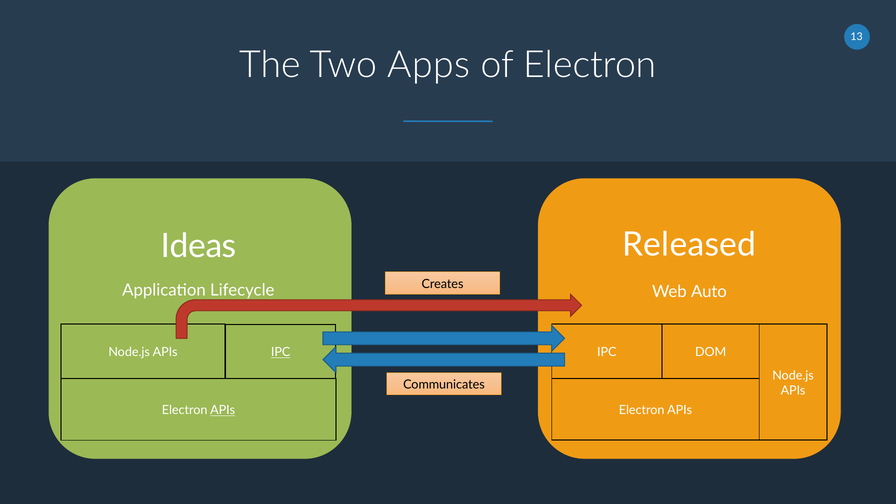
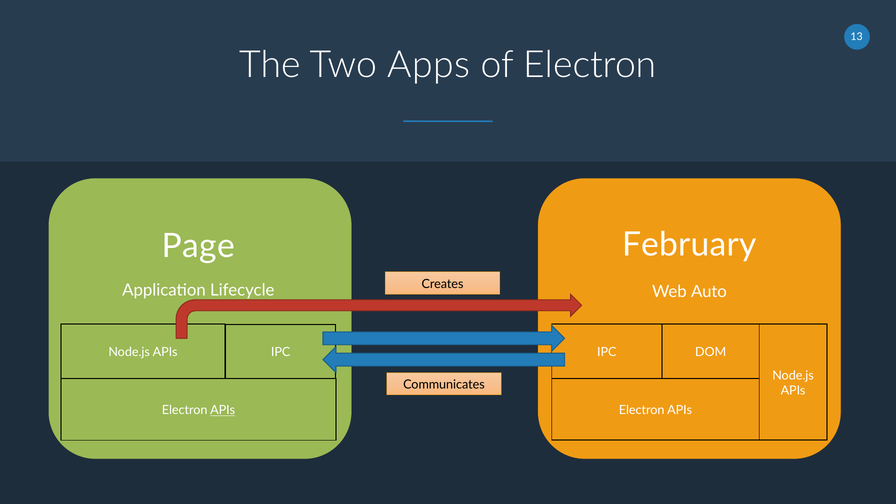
Released: Released -> February (689, 245)
Ideas: Ideas -> Page (198, 246)
IPC underline: present -> none (281, 352)
